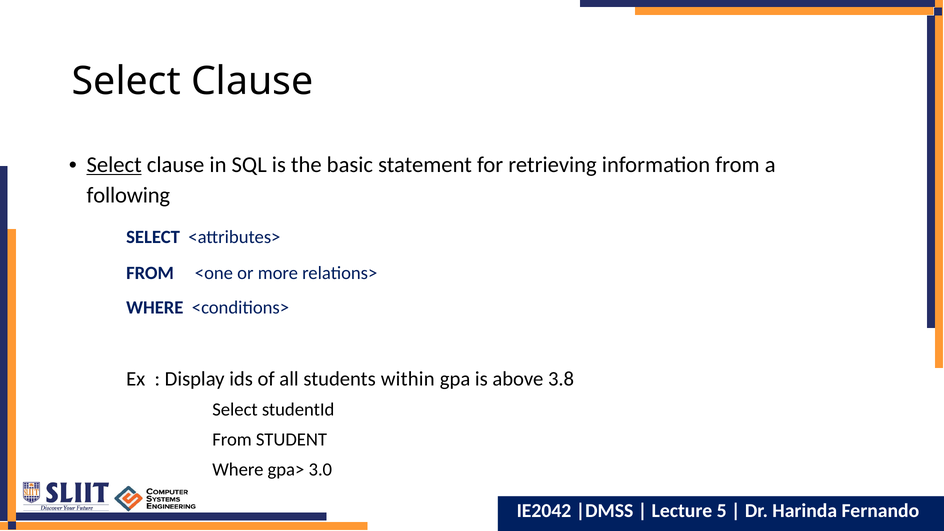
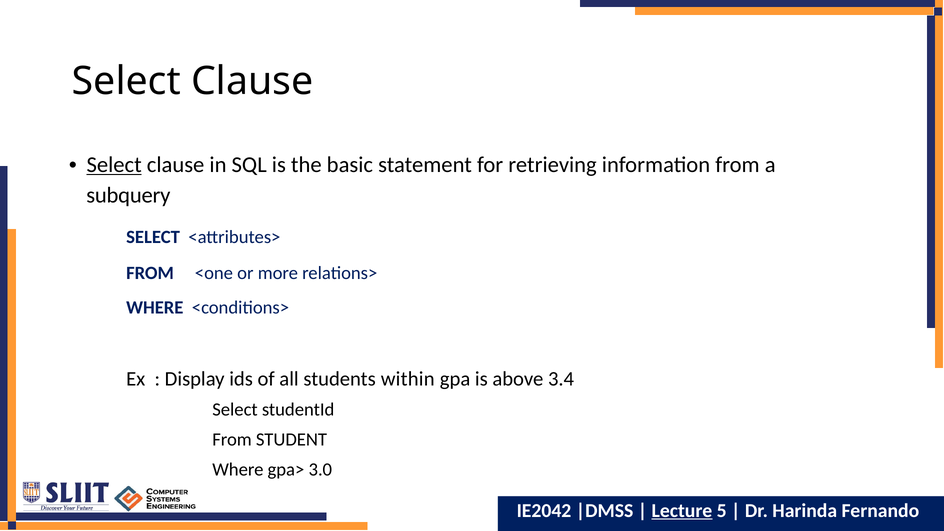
following: following -> subquery (128, 195)
3.8: 3.8 -> 3.4 (561, 379)
Lecture underline: none -> present (682, 511)
